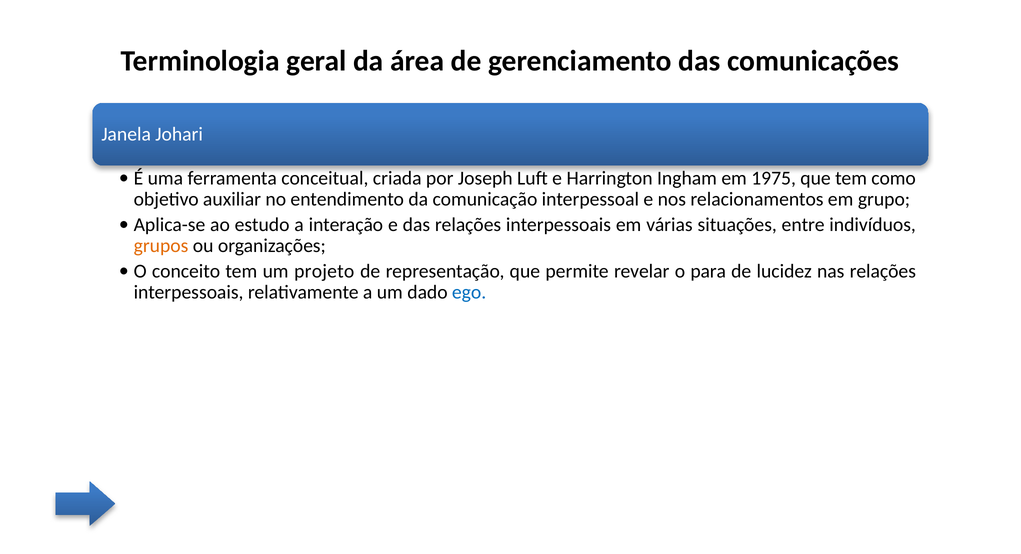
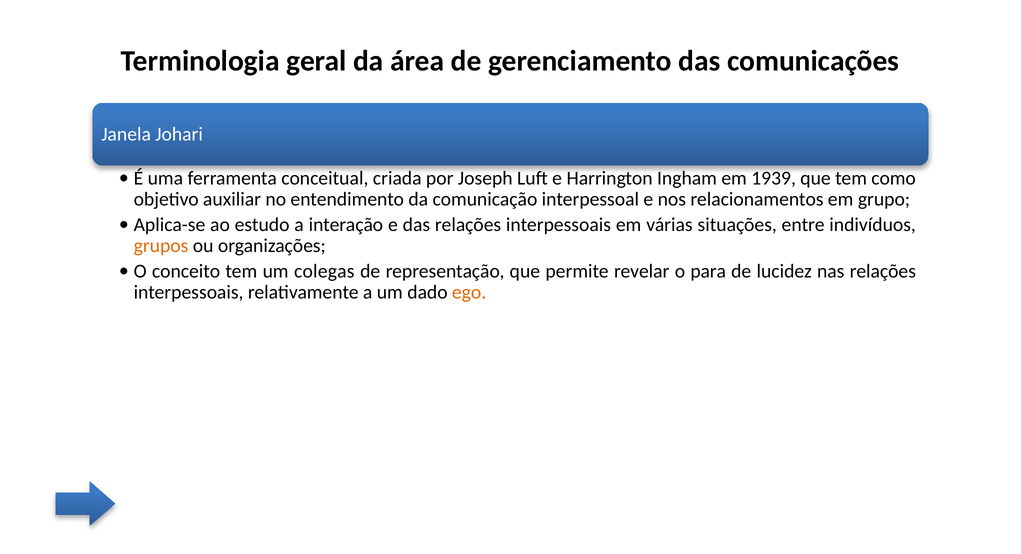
1975: 1975 -> 1939 (774, 178)
projeto: projeto -> colegas (324, 271)
ego colour: blue -> orange (469, 292)
